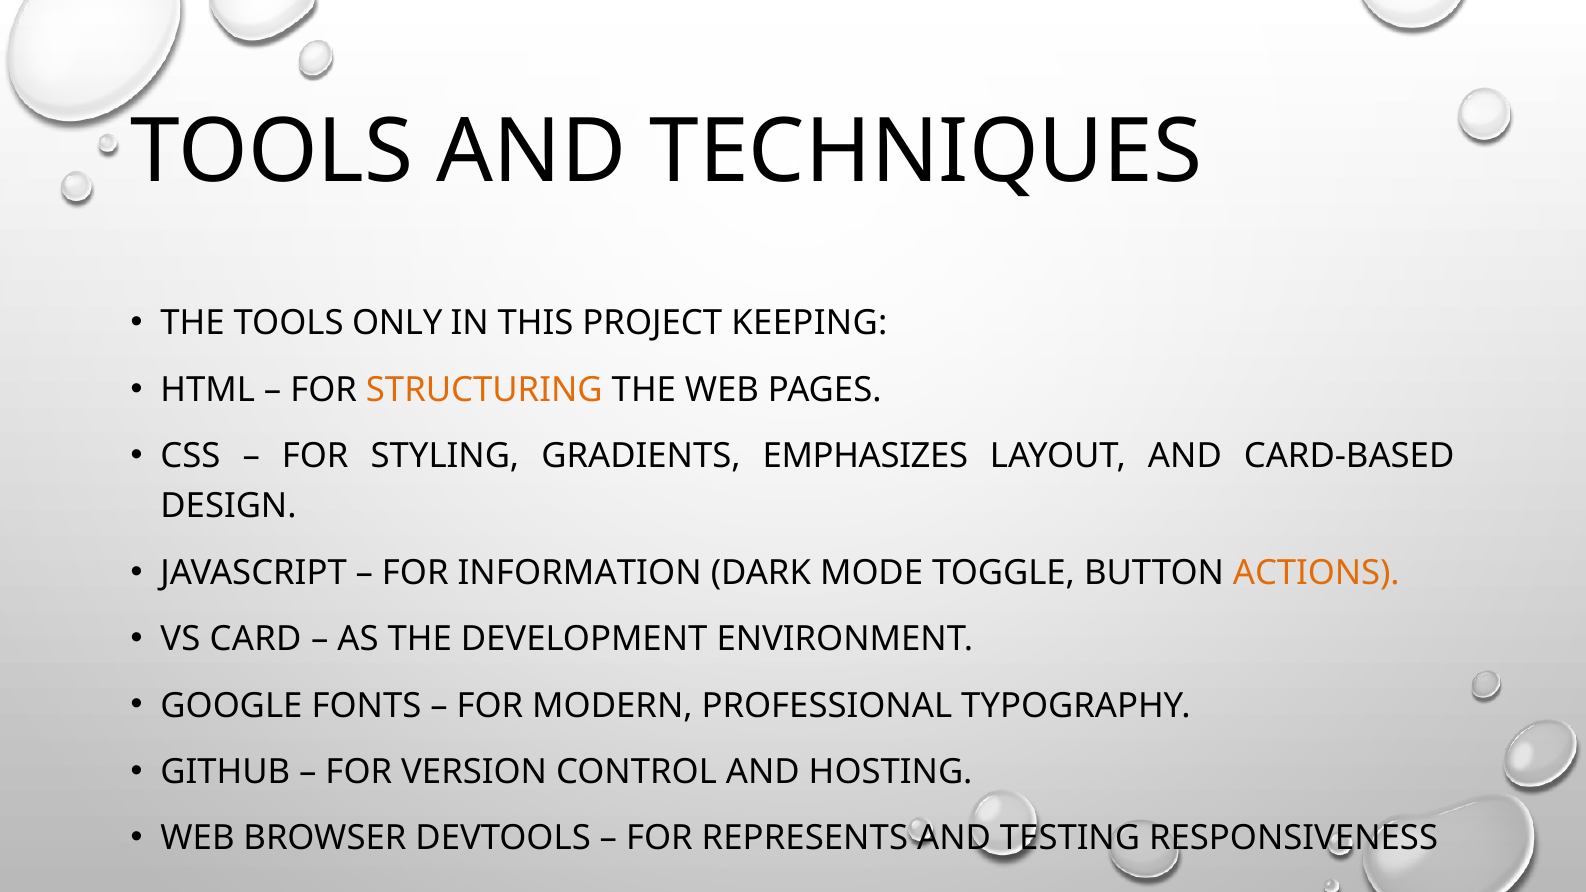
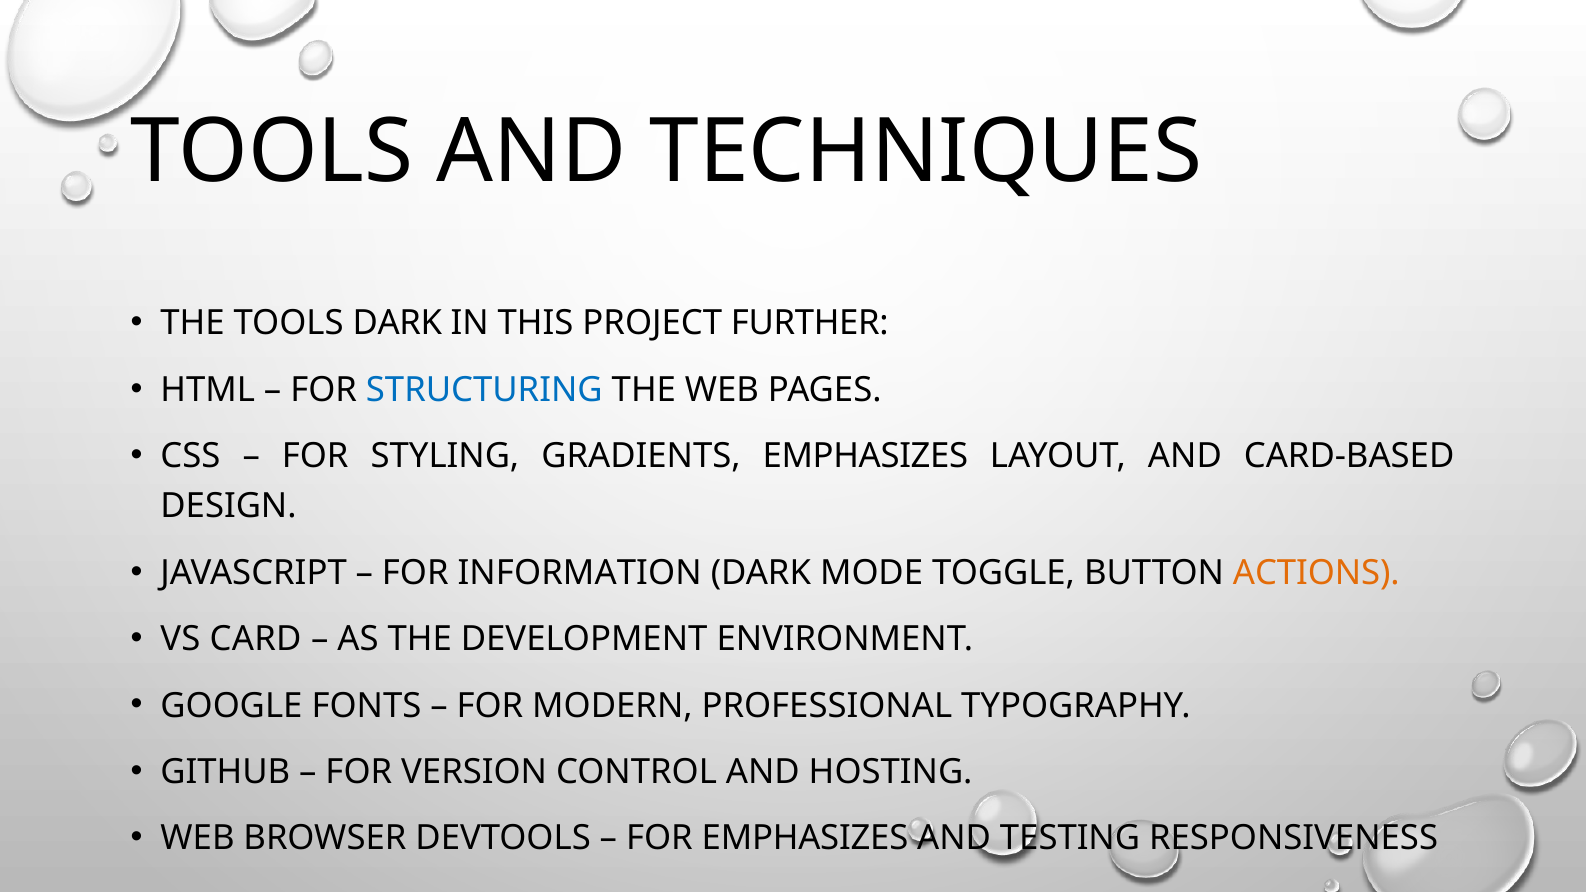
TOOLS ONLY: ONLY -> DARK (397, 324)
KEEPING: KEEPING -> FURTHER (810, 324)
STRUCTURING colour: orange -> blue (484, 390)
FOR REPRESENTS: REPRESENTS -> EMPHASIZES (805, 839)
